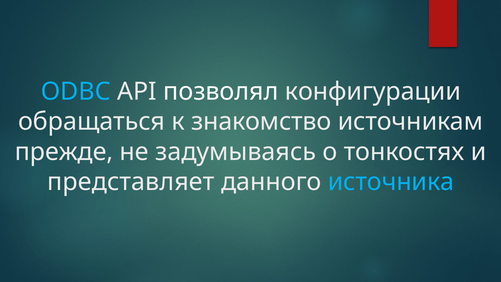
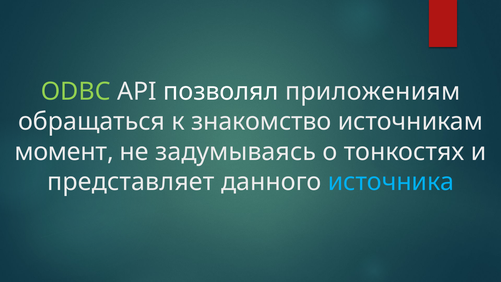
ODBC colour: light blue -> light green (76, 92)
конфигурации: конфигурации -> приложениям (373, 92)
прежде: прежде -> момент (64, 152)
